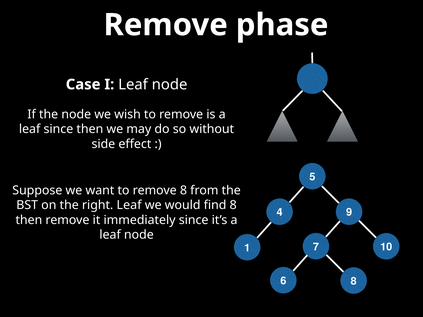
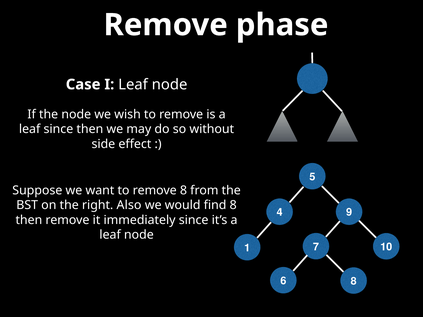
right Leaf: Leaf -> Also (129, 205)
